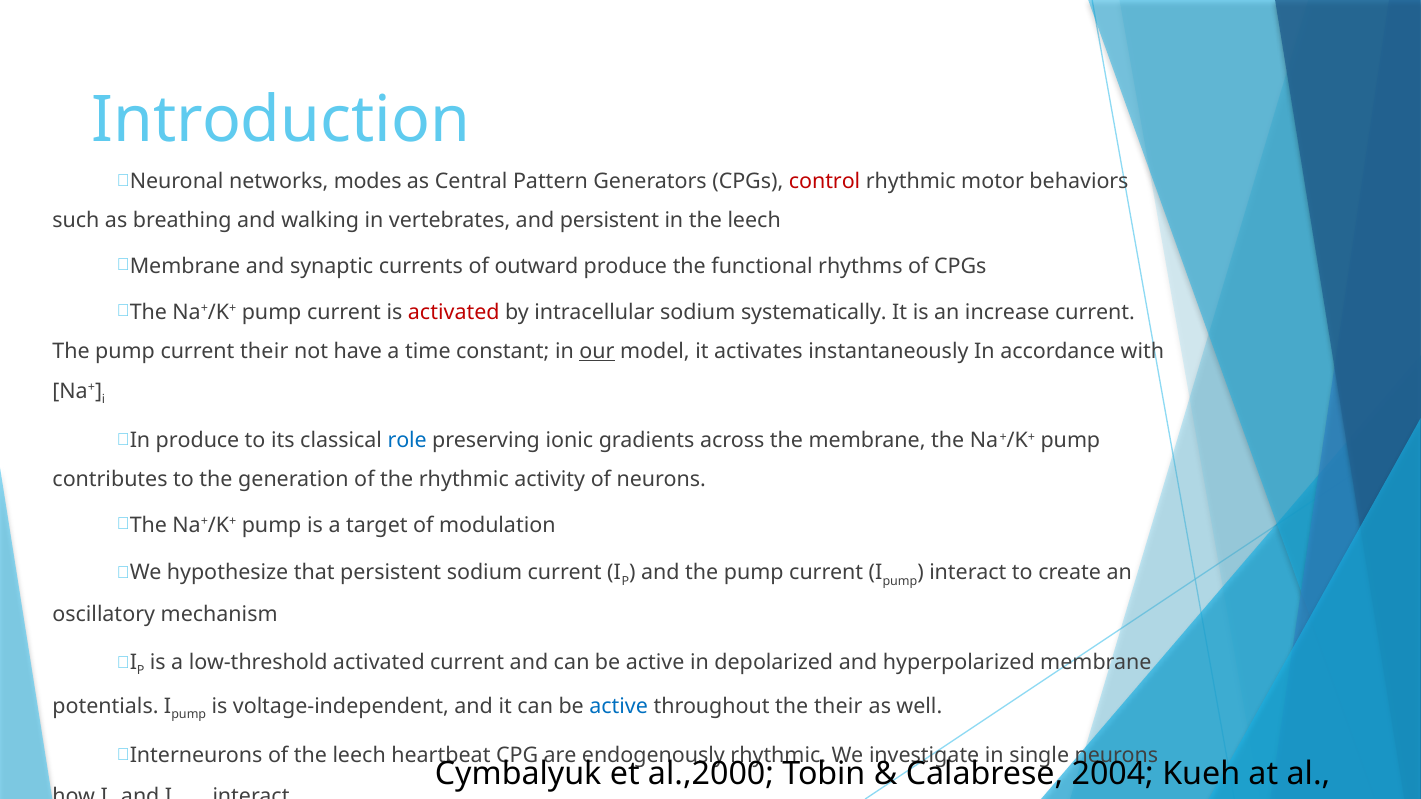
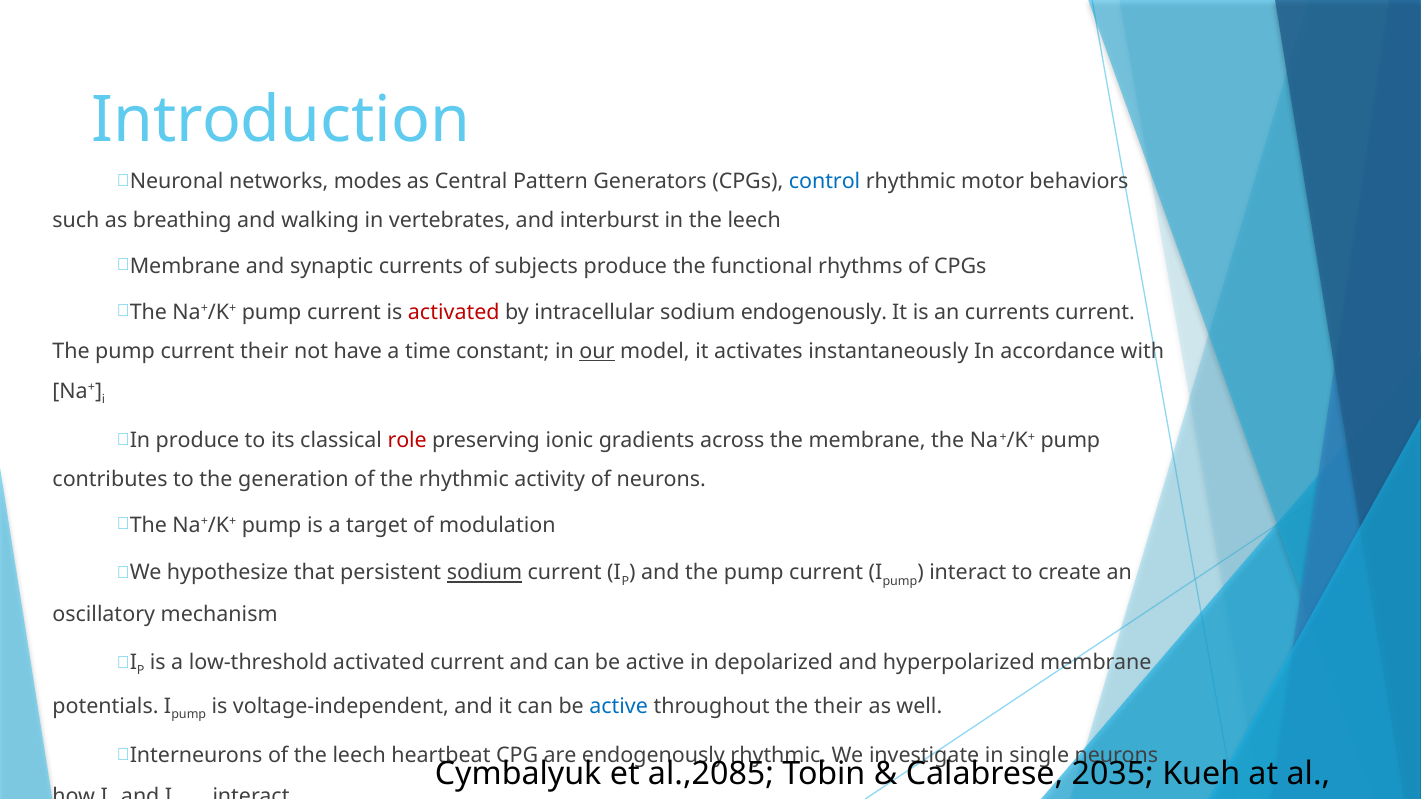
control colour: red -> blue (825, 182)
and persistent: persistent -> interburst (610, 221)
outward: outward -> subjects (536, 267)
sodium systematically: systematically -> endogenously (814, 312)
an increase: increase -> currents (1007, 312)
role colour: blue -> red (407, 441)
sodium underline: none -> present (484, 573)
al.,2000: al.,2000 -> al.,2085 (711, 774)
2004: 2004 -> 2035 (1113, 774)
